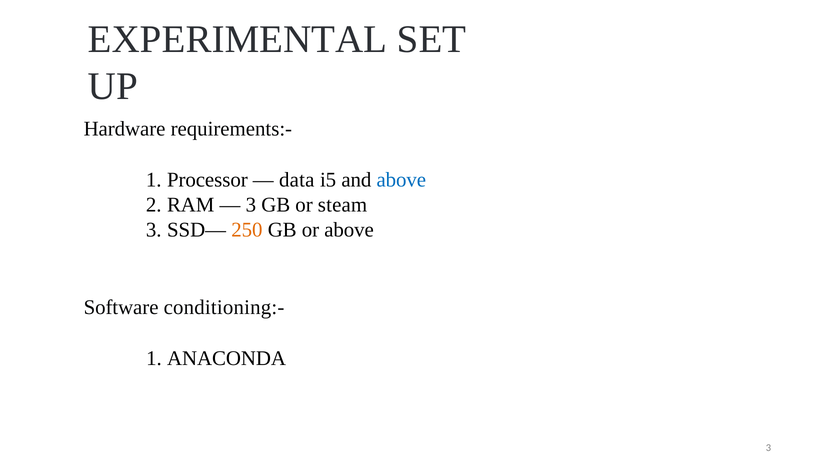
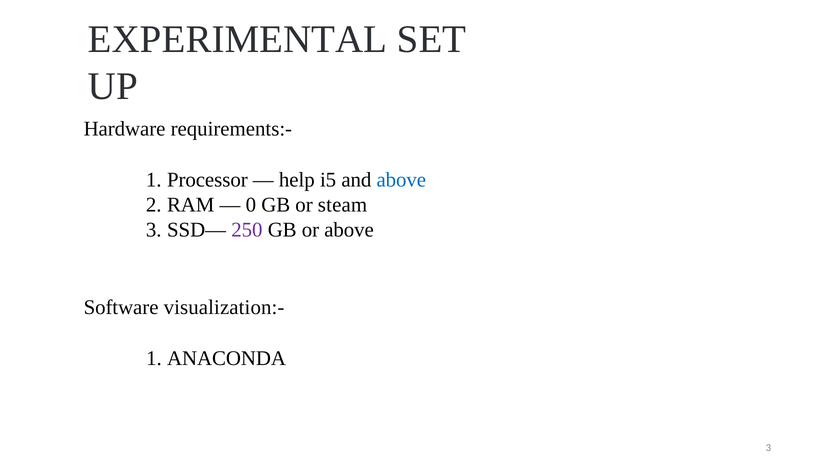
data: data -> help (297, 180)
3: 3 -> 0 (251, 205)
250 colour: orange -> purple (247, 230)
conditioning:-: conditioning:- -> visualization:- (224, 308)
